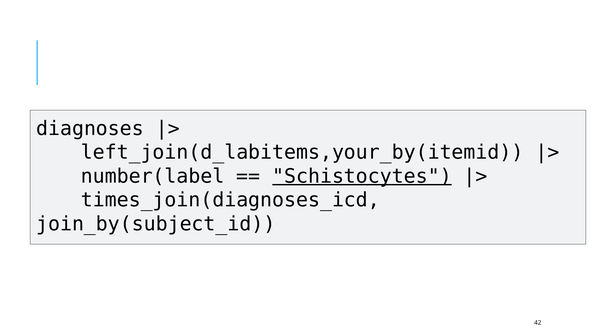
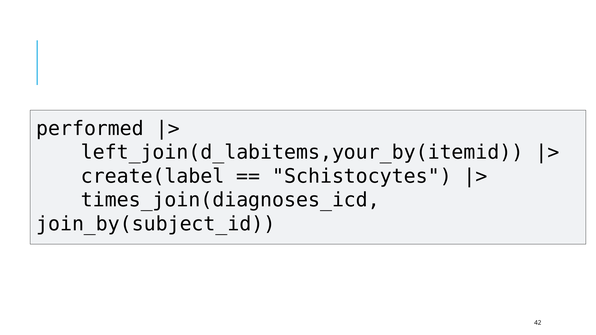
diagnoses: diagnoses -> performed (90, 129)
number(label: number(label -> create(label (153, 176)
Schistocytes underline: present -> none (362, 176)
